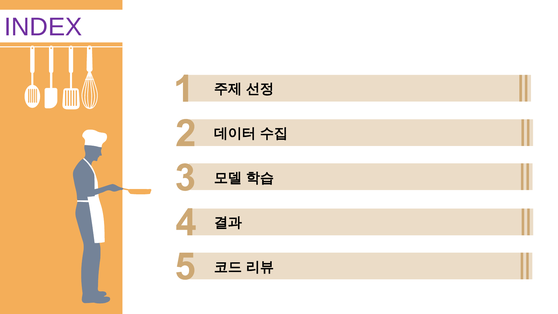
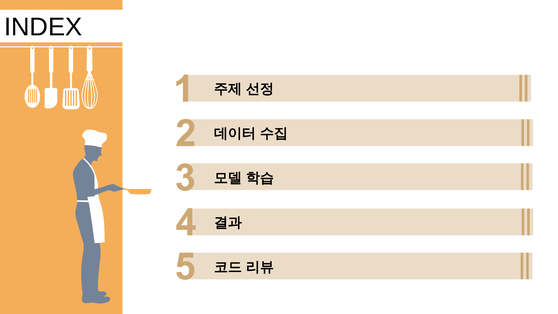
INDEX colour: purple -> black (43, 27)
